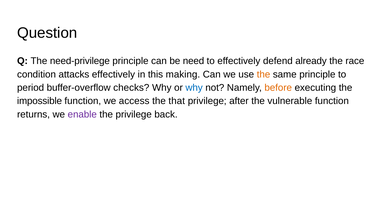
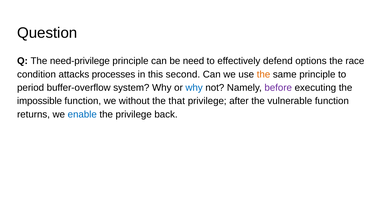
already: already -> options (311, 61)
attacks effectively: effectively -> processes (114, 74)
making: making -> second (183, 74)
checks: checks -> system (131, 88)
before colour: orange -> purple (278, 88)
access: access -> without (134, 101)
enable colour: purple -> blue (82, 115)
